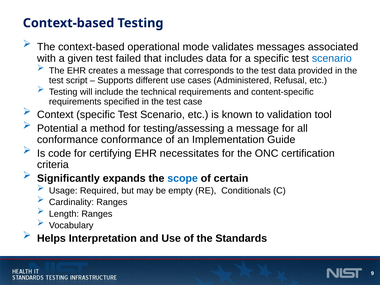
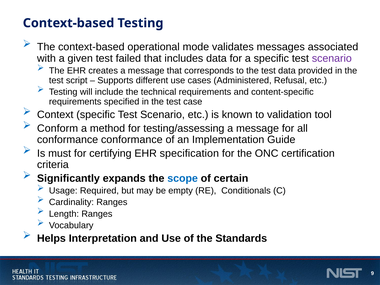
scenario colour: blue -> purple (332, 58)
Potential: Potential -> Conform (58, 128)
code: code -> must (60, 153)
necessitates: necessitates -> specification (189, 153)
